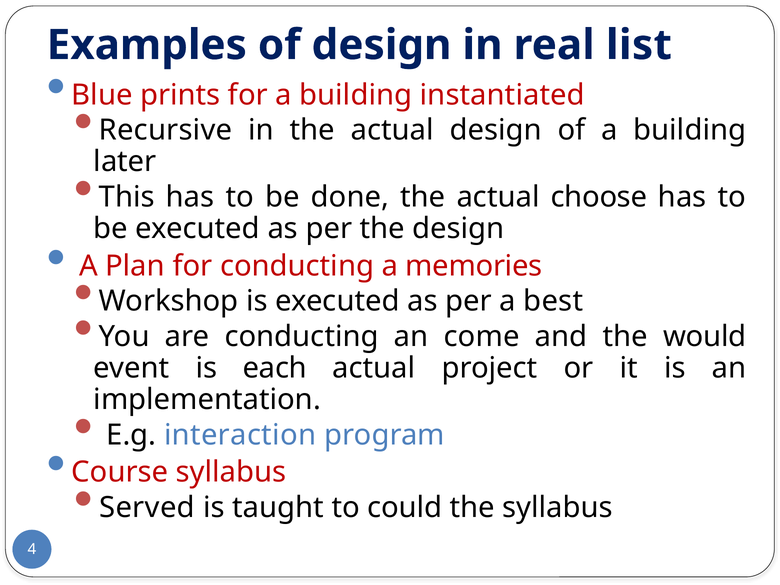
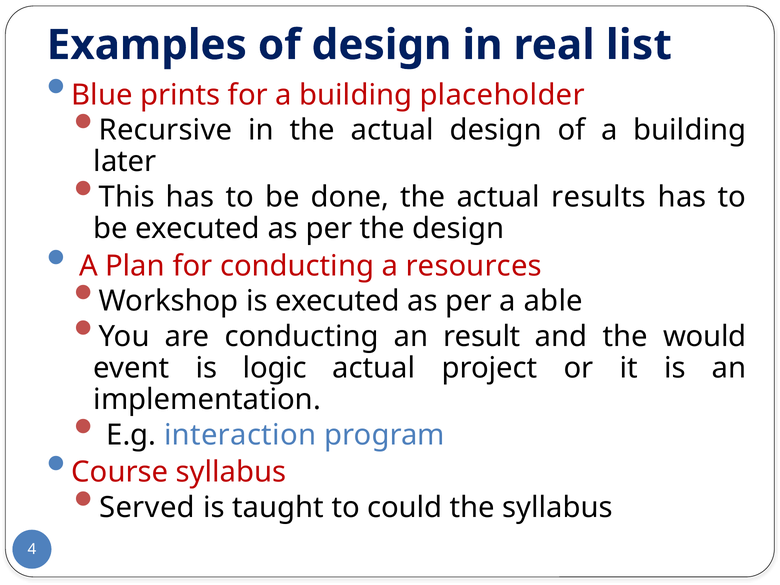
instantiated: instantiated -> placeholder (502, 95)
choose: choose -> results (599, 197)
memories: memories -> resources (474, 266)
best: best -> able (553, 301)
come: come -> result (482, 336)
each: each -> logic (275, 368)
